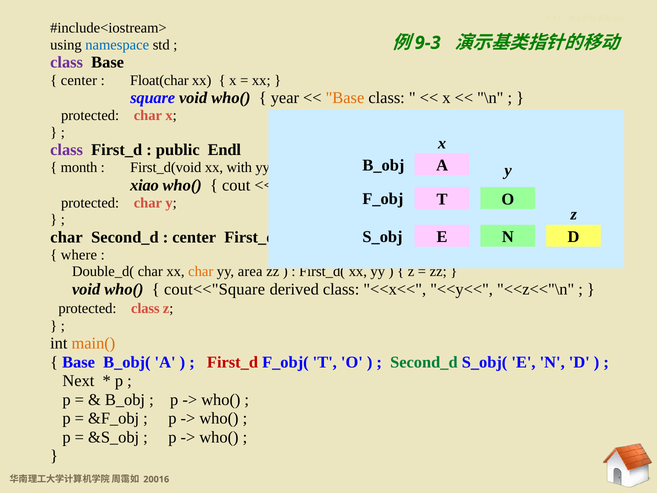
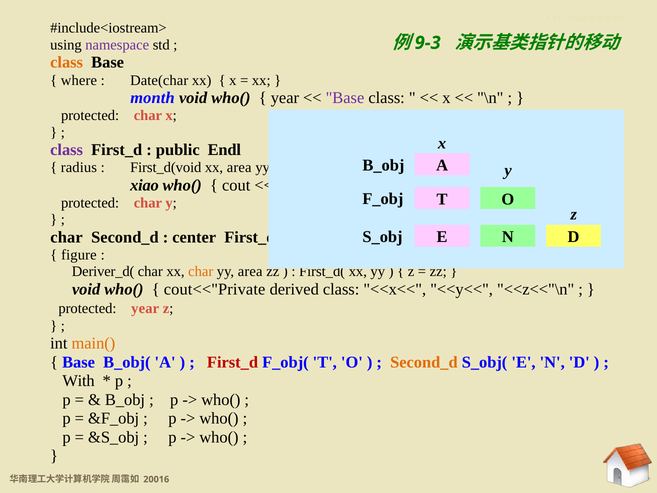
namespace colour: blue -> purple (117, 45)
class colour: purple -> orange (67, 62)
center: center -> where (79, 80)
Float(char: Float(char -> Date(char (159, 80)
square: square -> month (152, 98)
Base colour: orange -> purple (345, 98)
month: month -> radius (79, 168)
xx with: with -> area (239, 168)
where: where -> figure (79, 255)
Double_d(: Double_d( -> Deriver_d( (103, 271)
cout<<"Square: cout<<"Square -> cout<<"Private (215, 289)
protected class: class -> year (145, 309)
Second_d colour: green -> orange (424, 362)
Next: Next -> With (79, 381)
